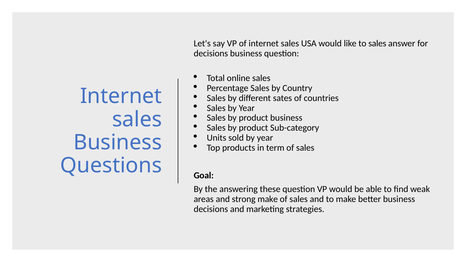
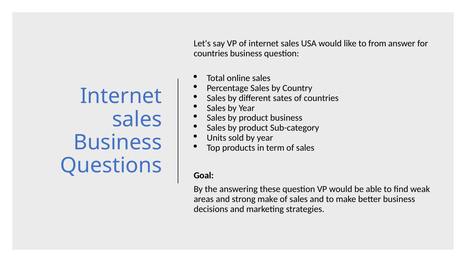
to sales: sales -> from (377, 43)
decisions: decisions -> countries (211, 53)
